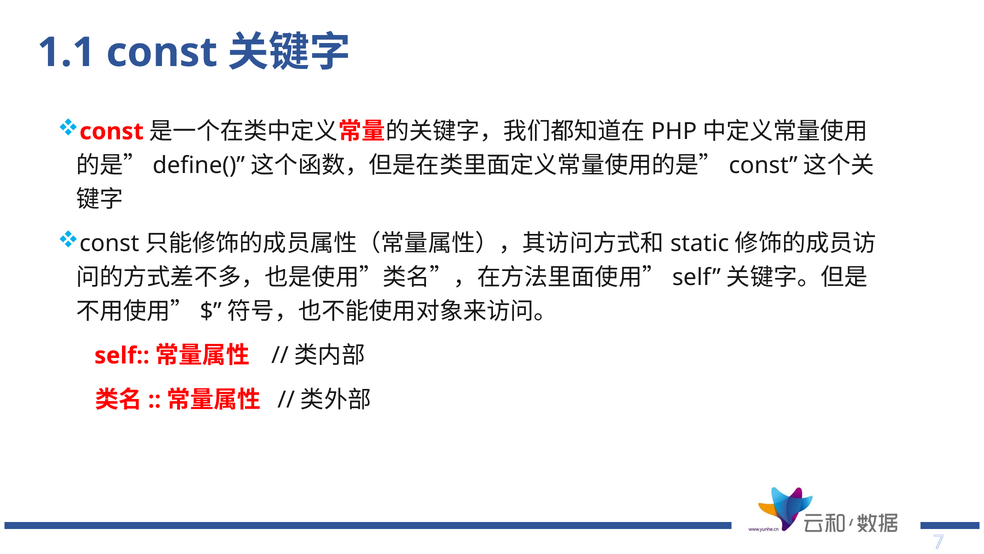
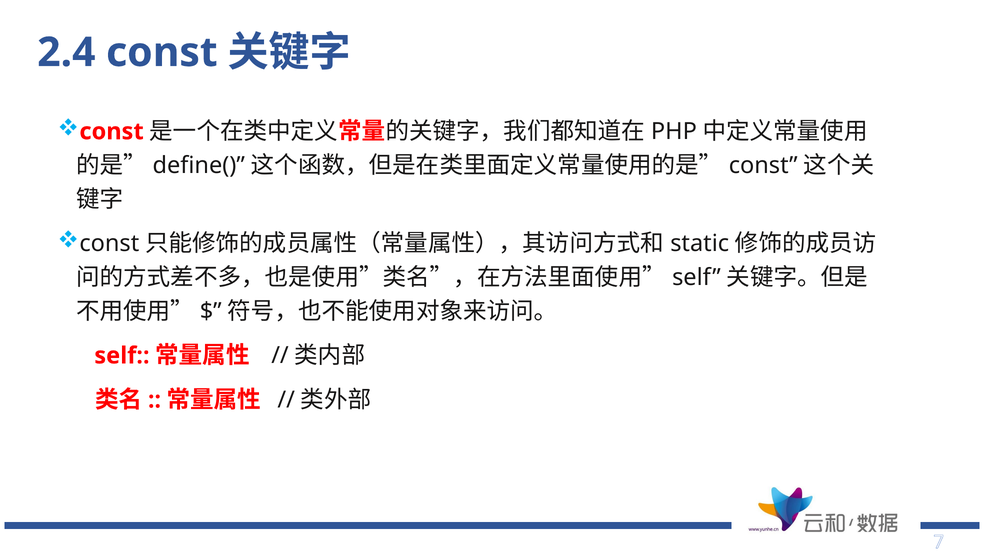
1.1: 1.1 -> 2.4 (66, 52)
